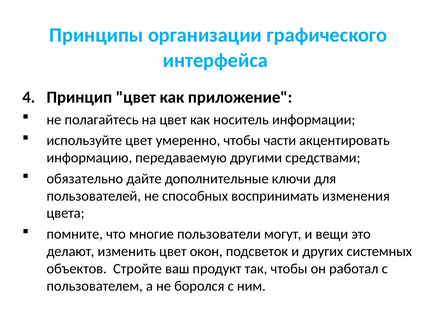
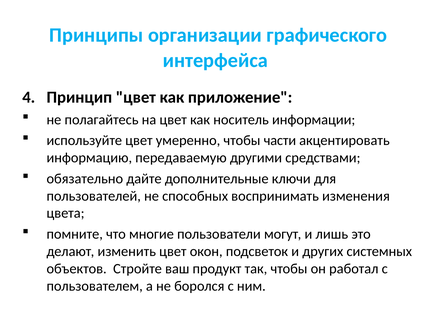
вещи: вещи -> лишь (332, 234)
